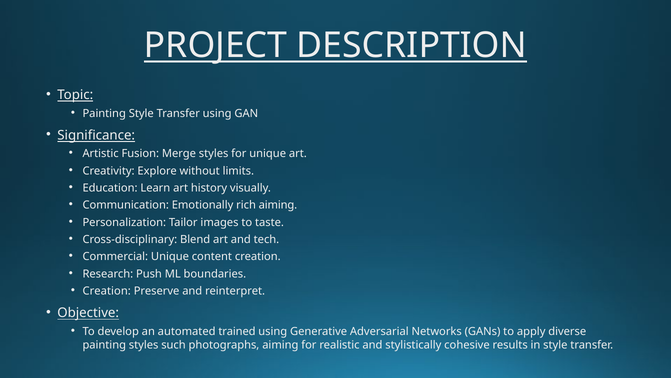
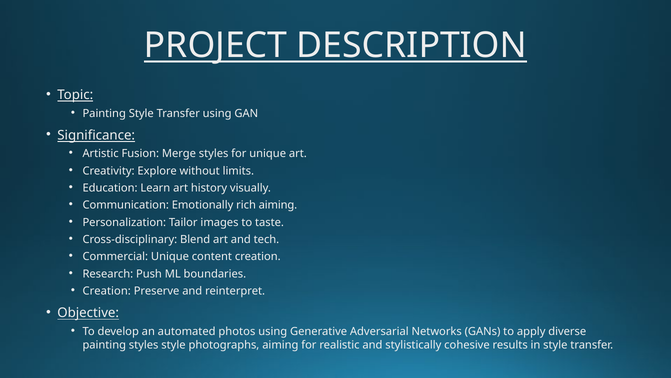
trained: trained -> photos (237, 331)
styles such: such -> style (173, 345)
